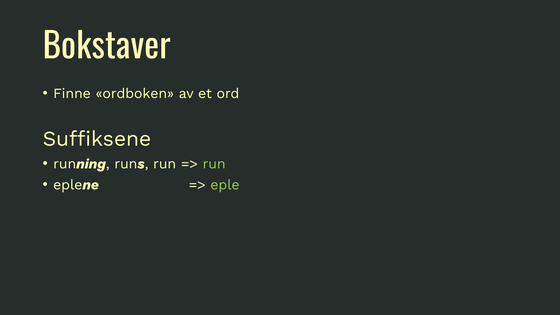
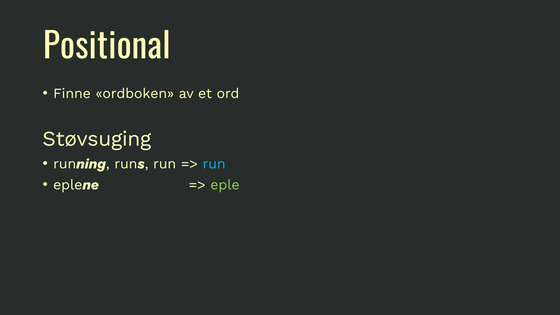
Bokstaver: Bokstaver -> Positional (107, 47)
Suffiksene: Suffiksene -> Støvsuging (97, 139)
run colour: light green -> light blue (214, 164)
